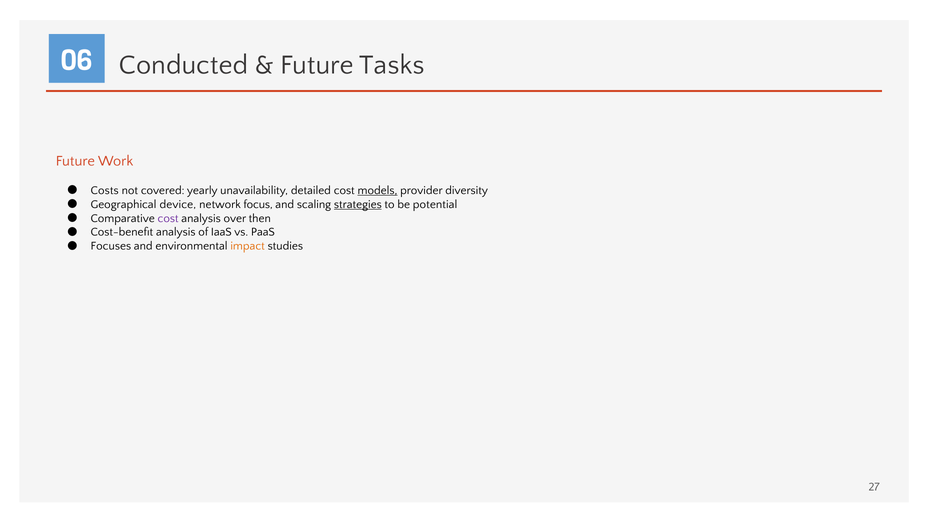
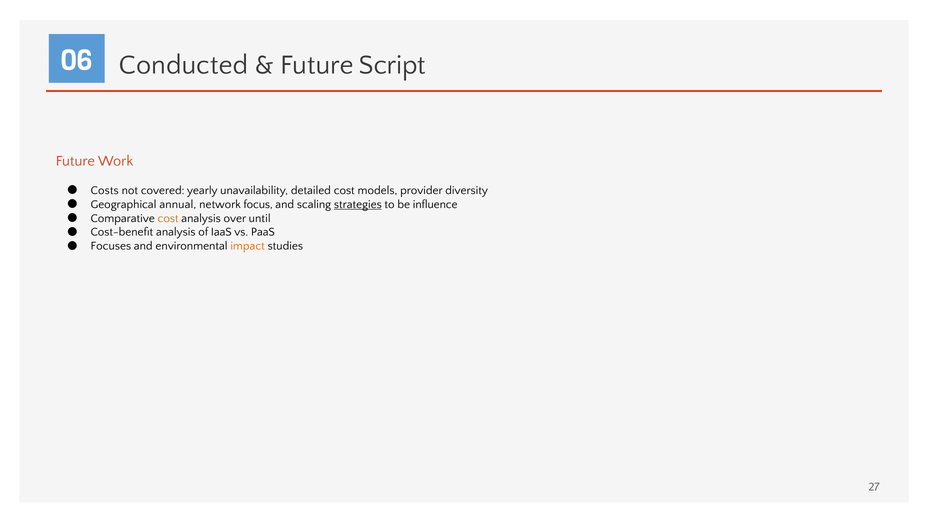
Tasks: Tasks -> Script (392, 65)
models underline: present -> none (377, 190)
device: device -> annual (178, 204)
potential: potential -> influence (435, 204)
cost colour: purple -> orange (168, 218)
then: then -> until (260, 218)
